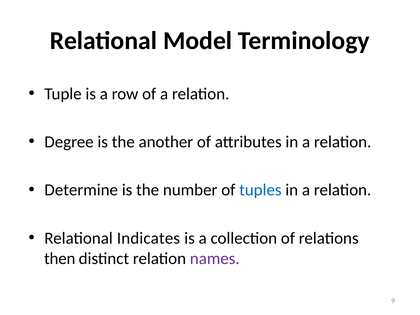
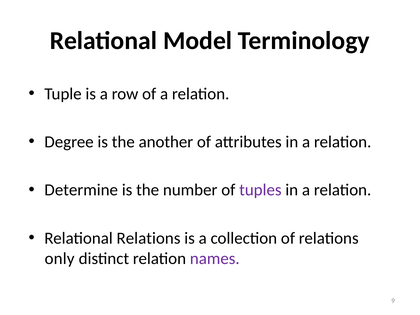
tuples colour: blue -> purple (260, 190)
Relational Indicates: Indicates -> Relations (149, 238)
then: then -> only (60, 258)
